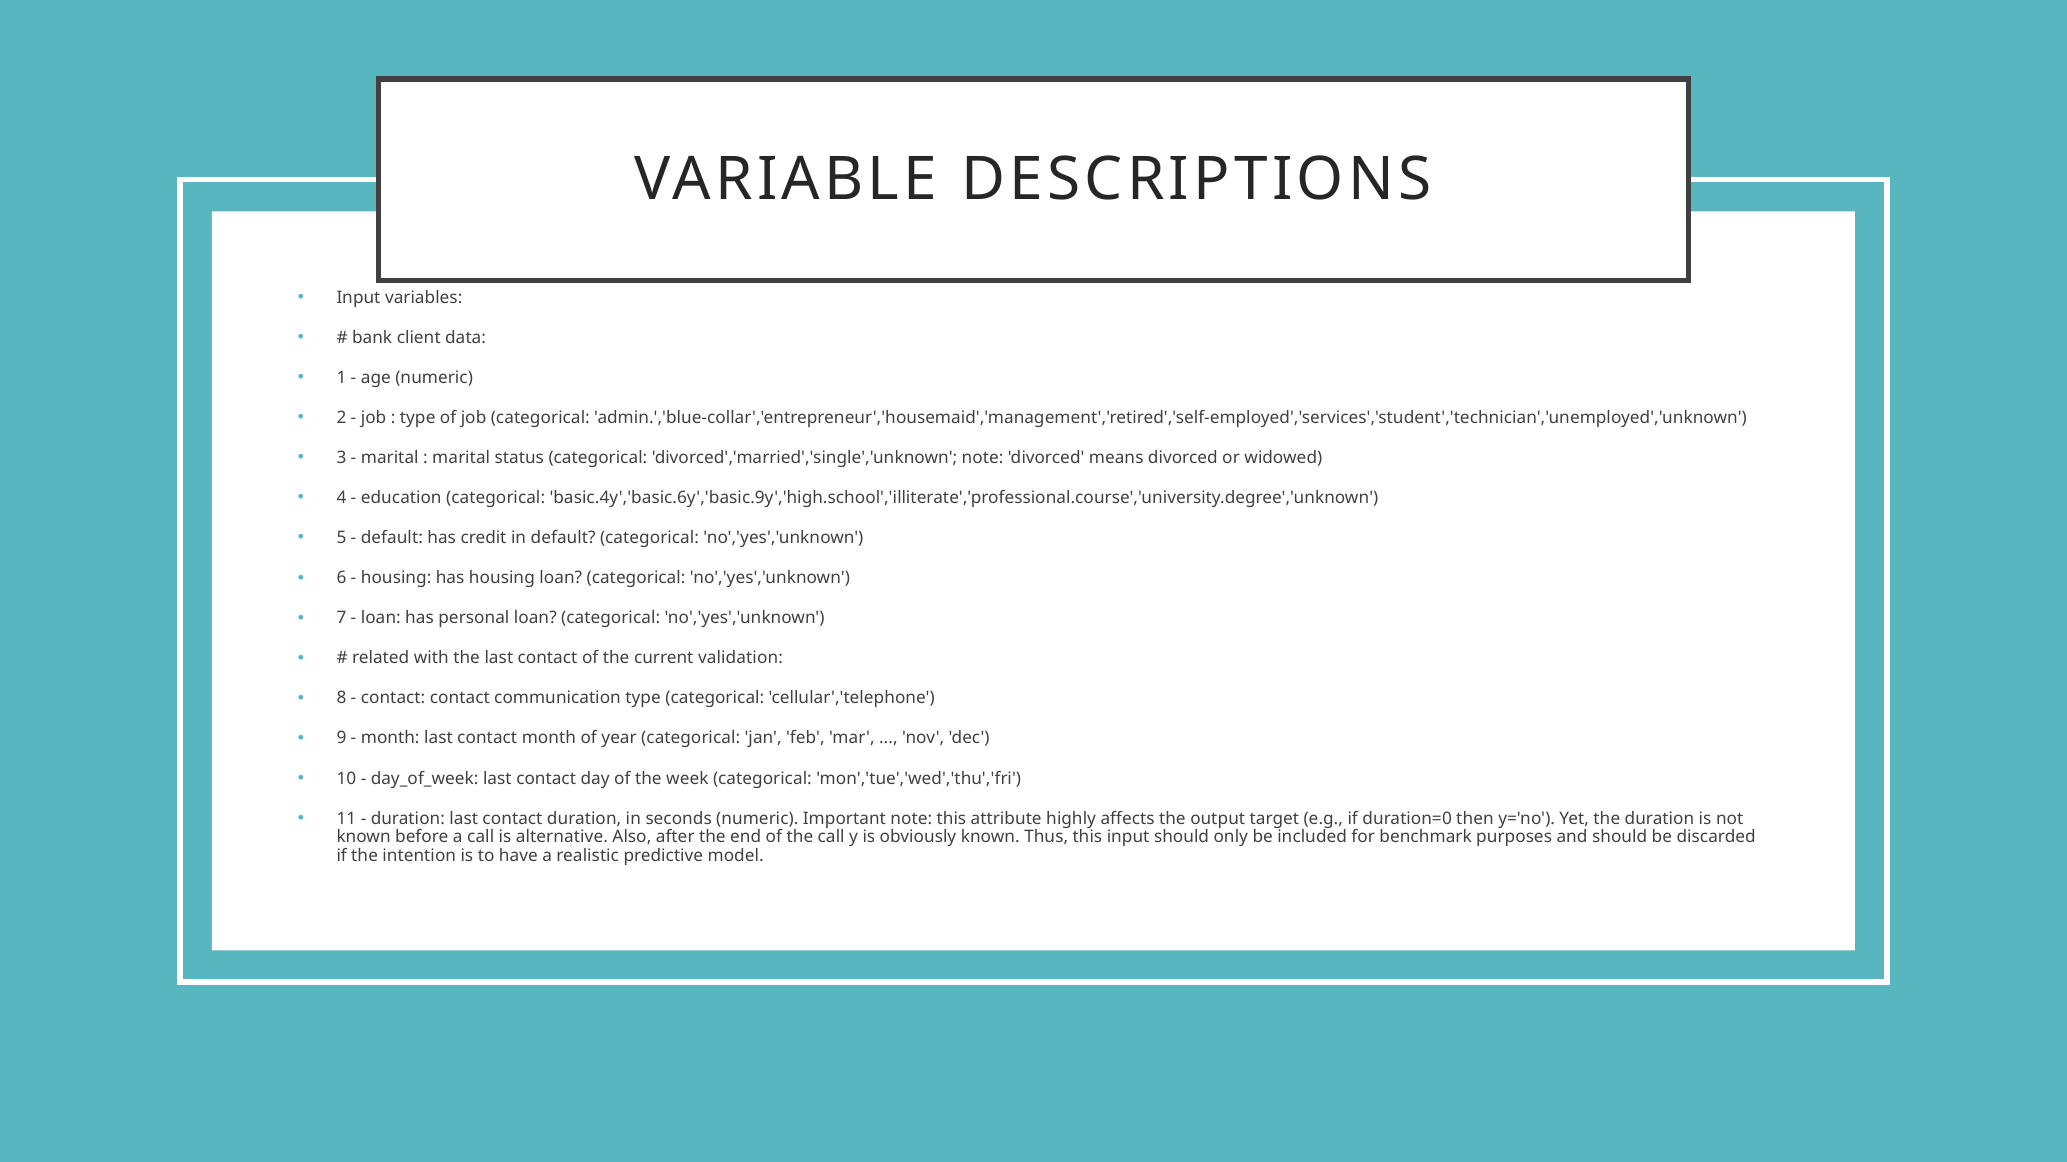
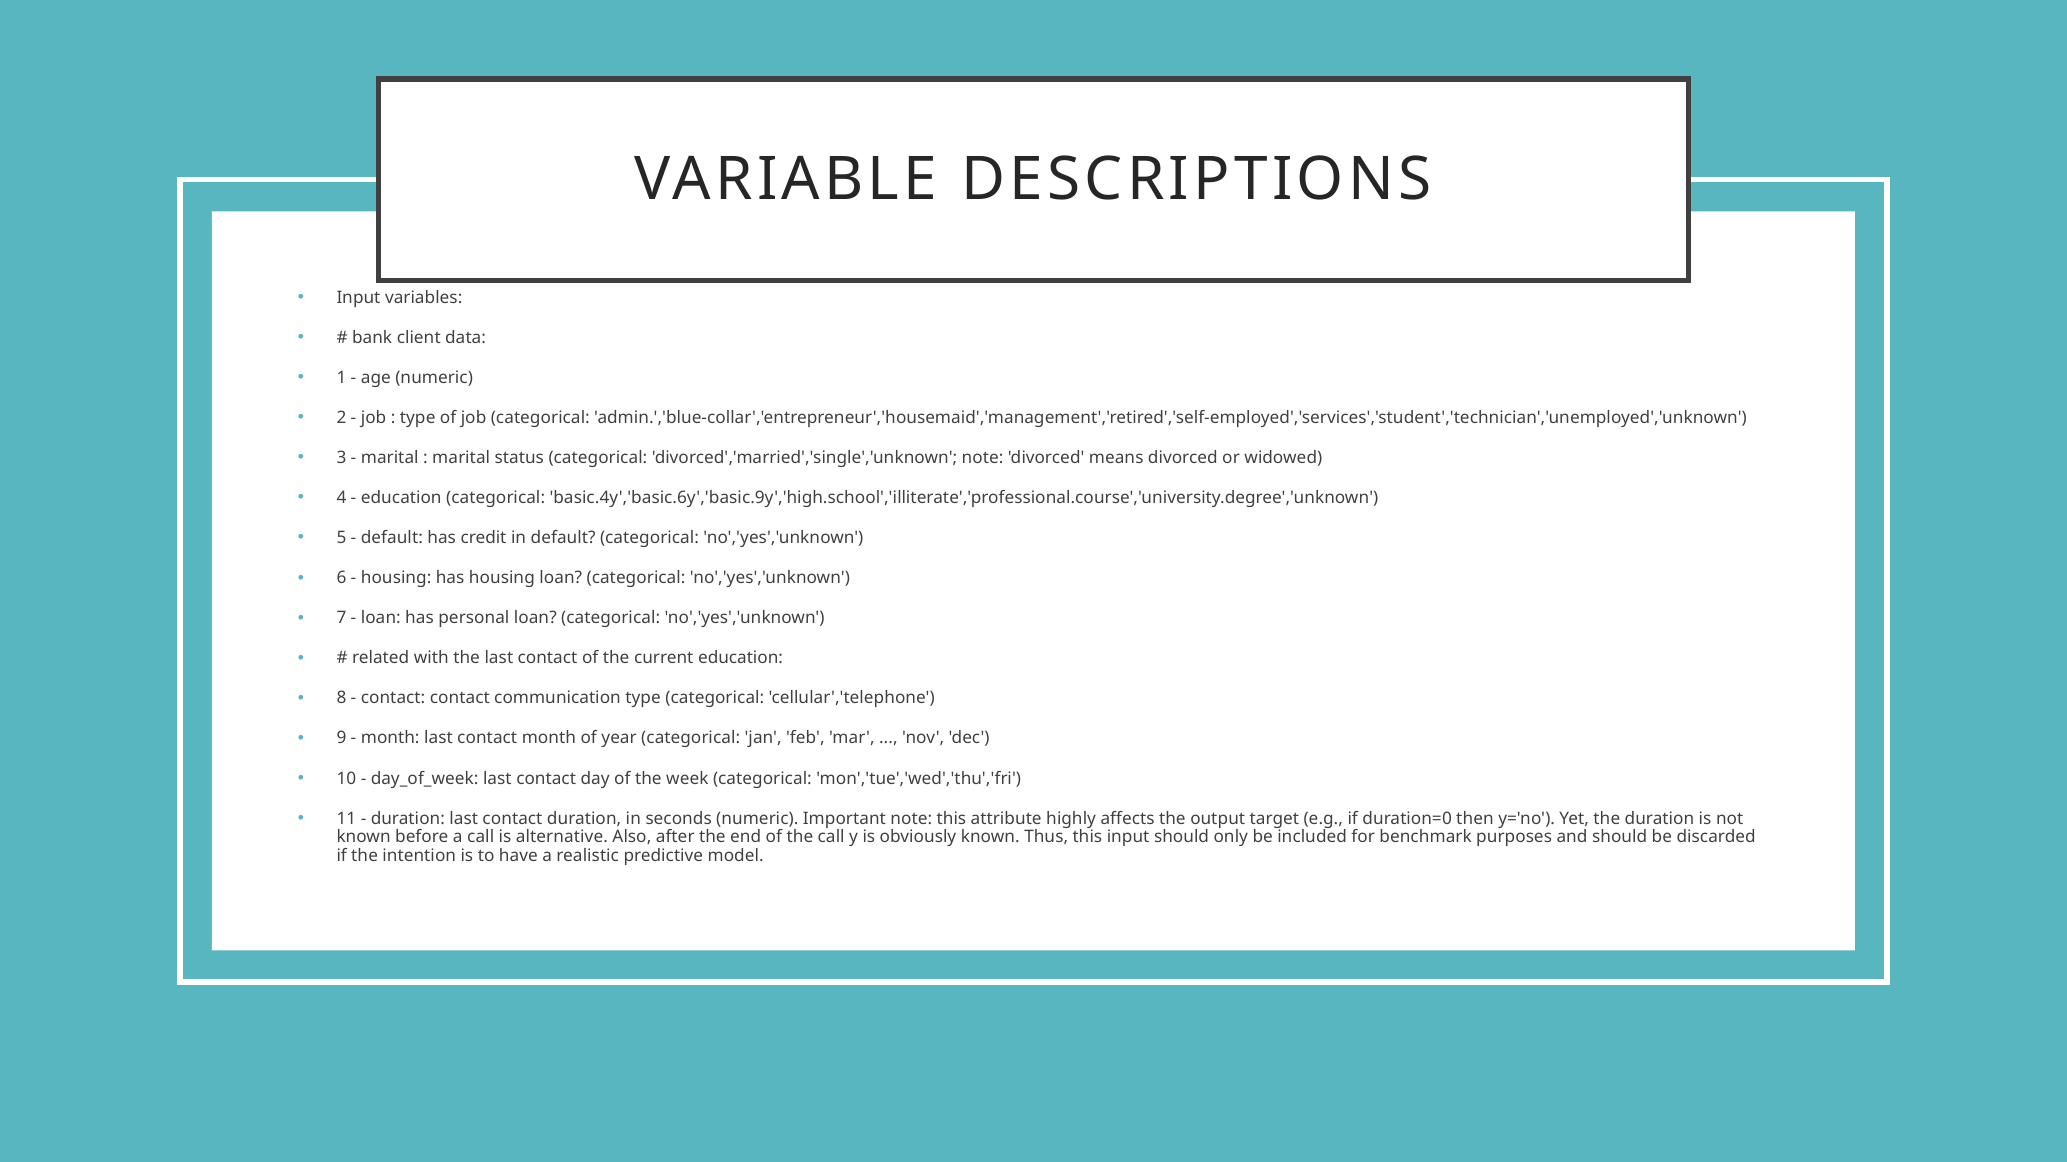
current validation: validation -> education (741, 659)
